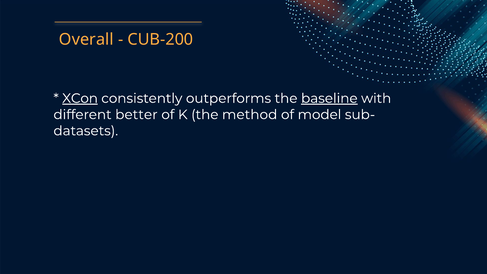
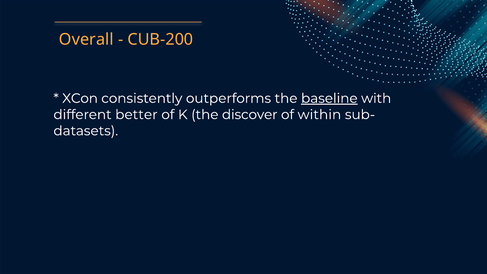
XCon underline: present -> none (80, 98)
method: method -> discover (250, 115)
model: model -> within (319, 115)
